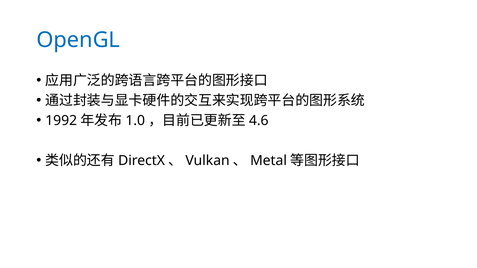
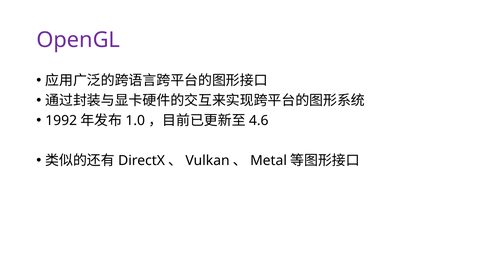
OpenGL colour: blue -> purple (78, 40)
